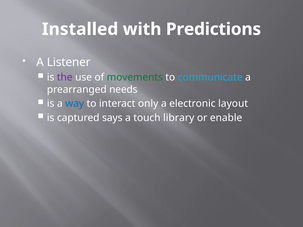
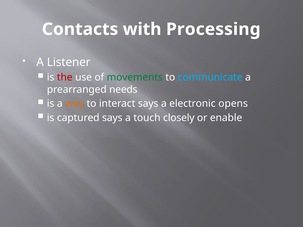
Installed: Installed -> Contacts (80, 29)
Predictions: Predictions -> Processing (213, 29)
the colour: purple -> red (65, 77)
way colour: blue -> orange (75, 104)
interact only: only -> says (148, 104)
layout: layout -> opens (233, 104)
library: library -> closely (179, 118)
